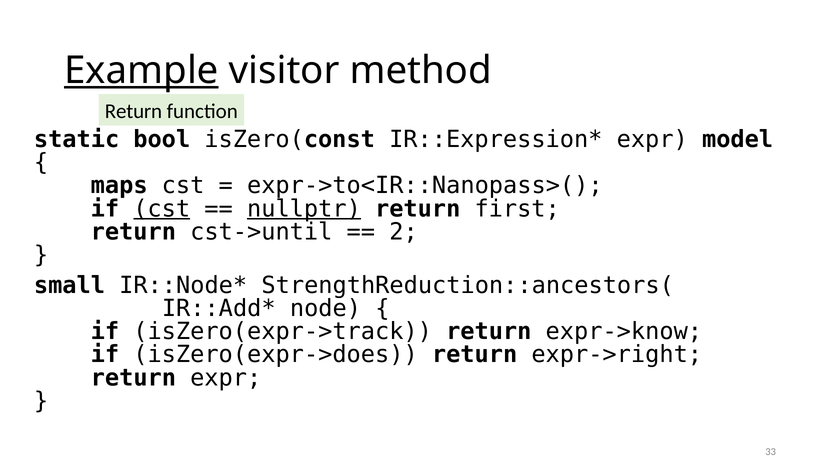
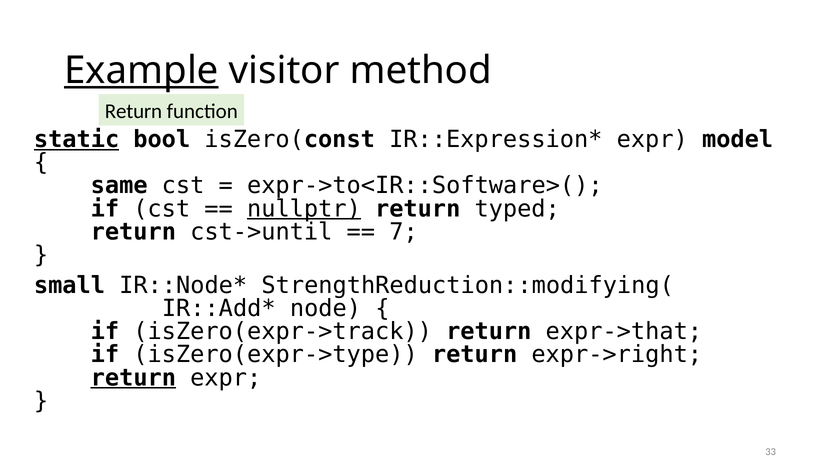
static underline: none -> present (77, 140)
maps: maps -> same (119, 185)
expr->to<IR::Nanopass>(: expr->to<IR::Nanopass>( -> expr->to<IR::Software>( (425, 185)
cst underline: present -> none (162, 208)
first: first -> typed (517, 208)
2: 2 -> 7 (403, 231)
StrengthReduction::ancestors(: StrengthReduction::ancestors( -> StrengthReduction::modifying( (468, 285)
expr->know: expr->know -> expr->that (624, 331)
isZero(expr->does: isZero(expr->does -> isZero(expr->type (276, 354)
return underline: none -> present (133, 377)
